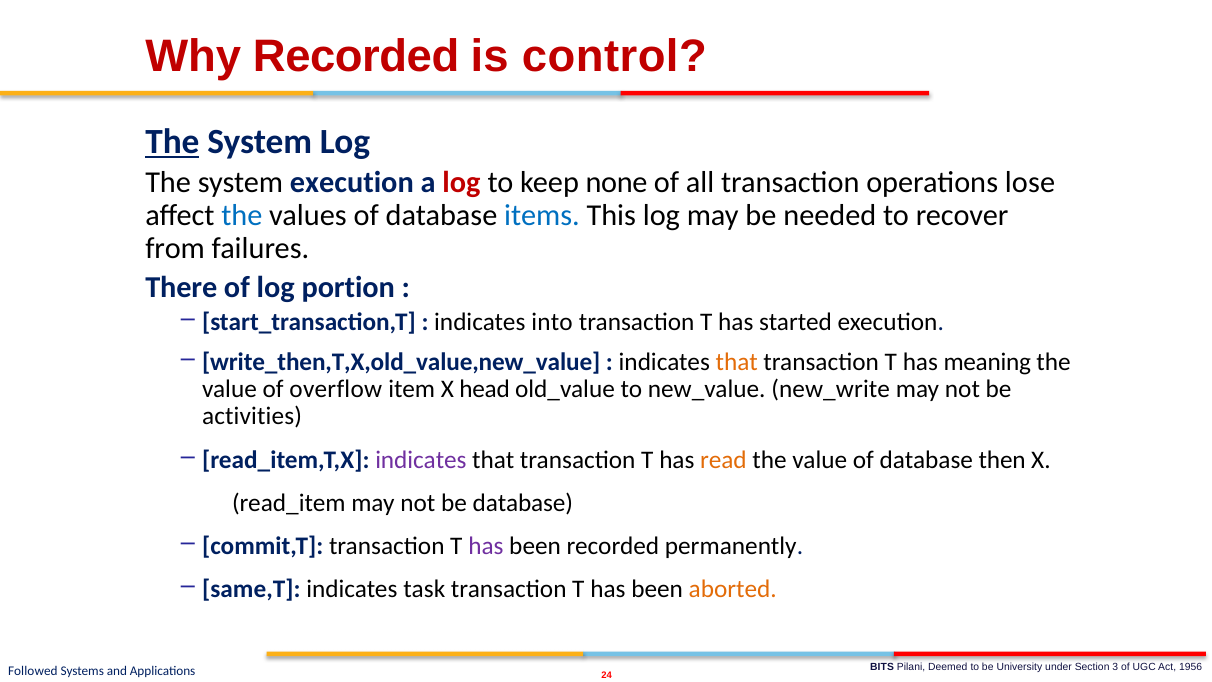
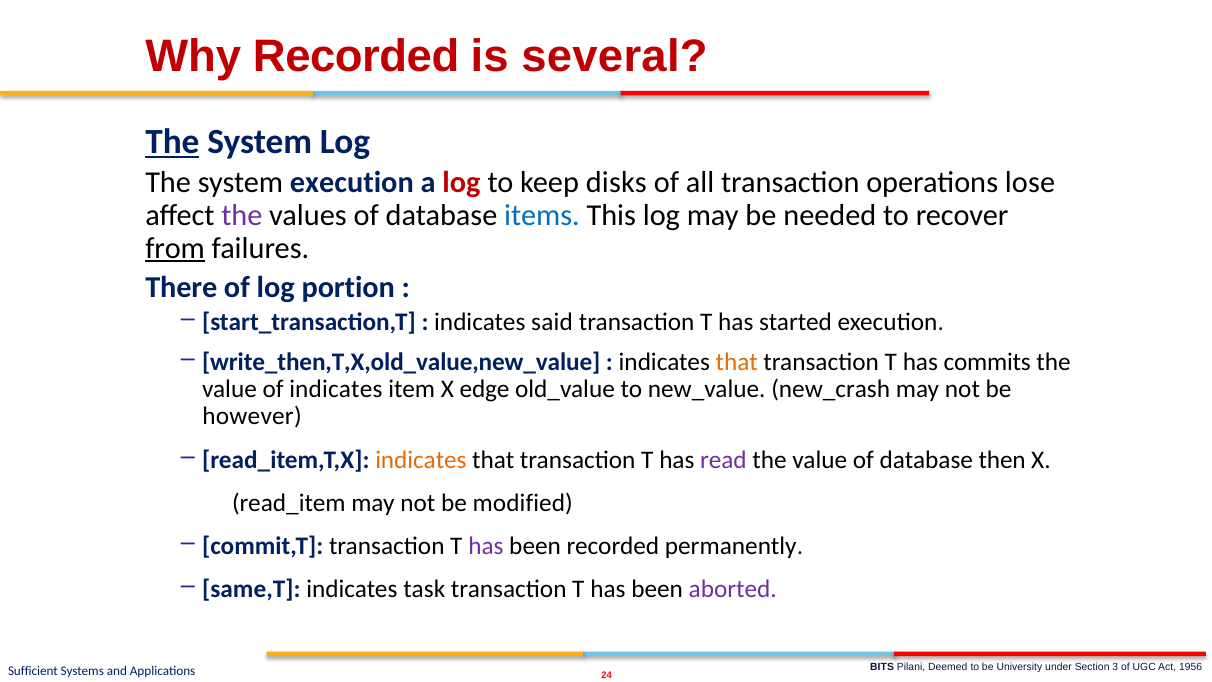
control: control -> several (614, 57)
none: none -> disks (616, 183)
the colour: blue -> purple (242, 215)
from underline: none -> present (175, 248)
into: into -> said (552, 322)
meaning: meaning -> commits (987, 362)
of overflow: overflow -> indicates (336, 389)
head: head -> edge (485, 389)
new_write: new_write -> new_crash (831, 389)
activities: activities -> however (252, 416)
indicates colour: purple -> orange (421, 460)
read colour: orange -> purple (723, 460)
be database: database -> modified (523, 503)
aborted colour: orange -> purple (733, 589)
Followed: Followed -> Sufficient (33, 671)
